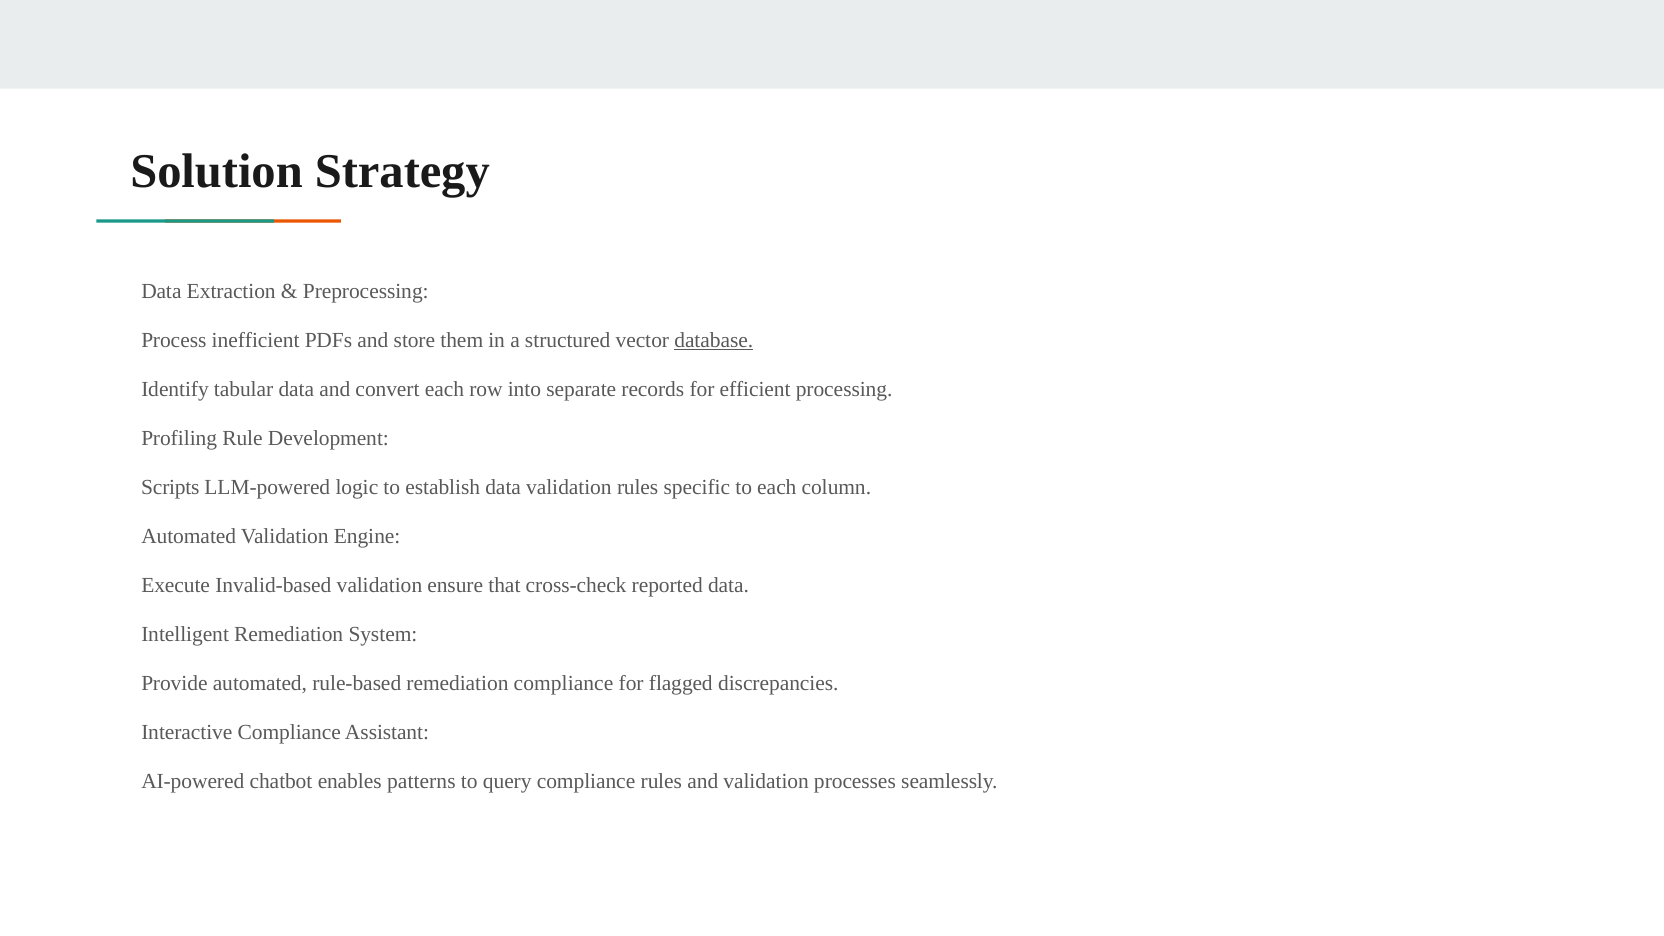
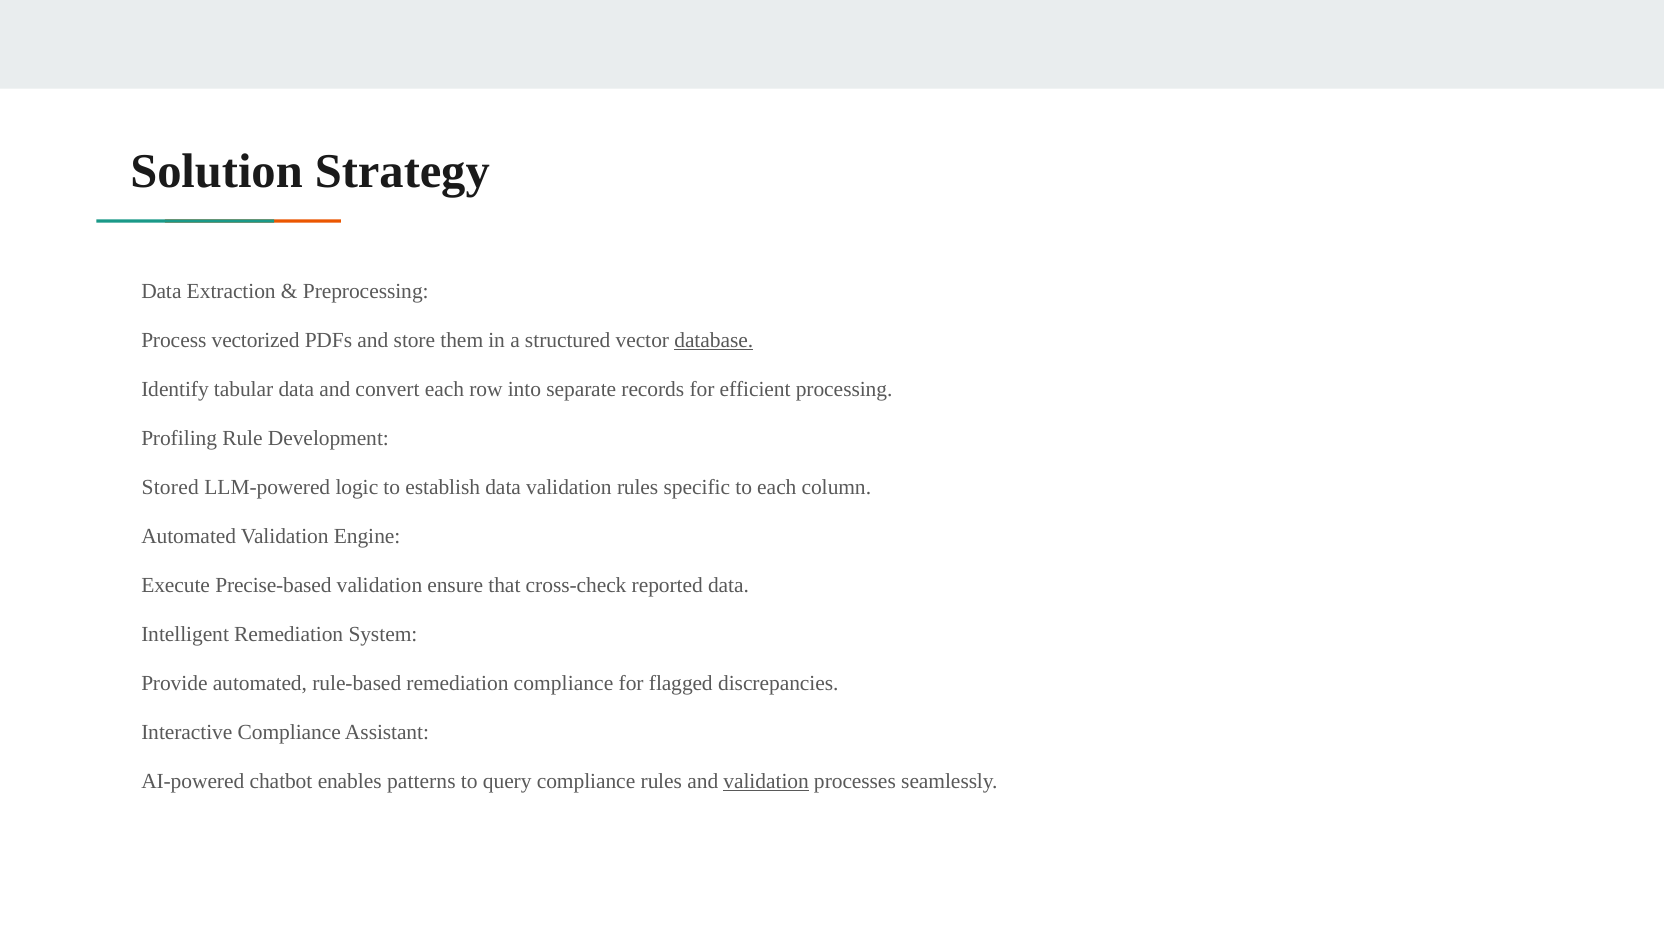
inefficient: inefficient -> vectorized (256, 340)
Scripts: Scripts -> Stored (170, 487)
Invalid-based: Invalid-based -> Precise-based (273, 585)
validation underline: none -> present (766, 781)
